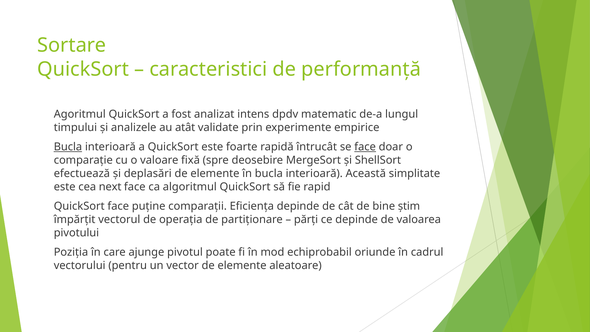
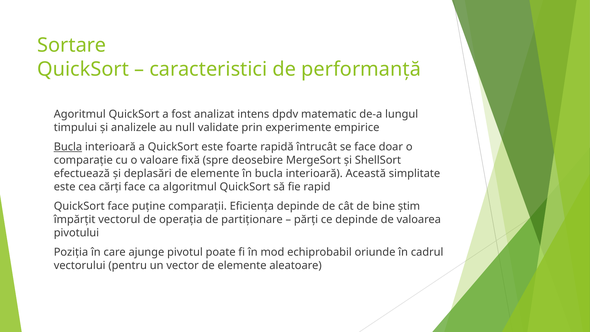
atât: atât -> null (185, 127)
face underline: present -> none (365, 147)
next: next -> cărți (110, 187)
